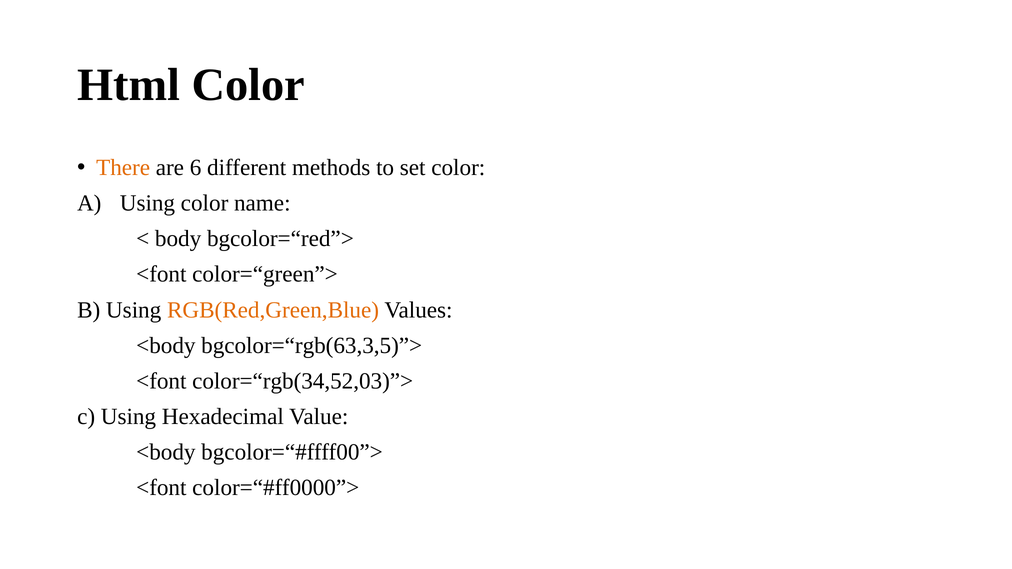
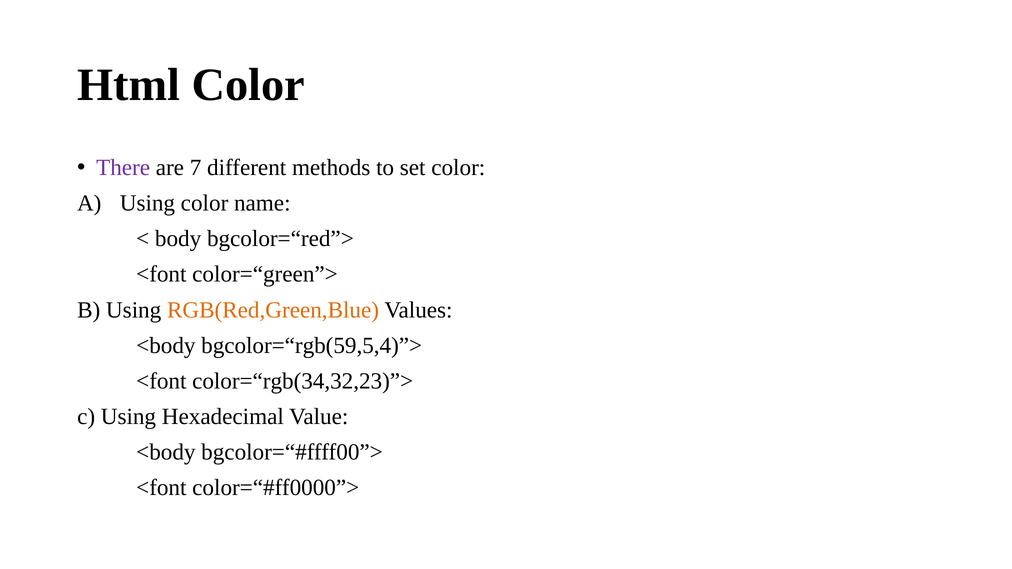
There colour: orange -> purple (123, 168)
6: 6 -> 7 (196, 168)
bgcolor=“rgb(63,3,5)”>: bgcolor=“rgb(63,3,5)”> -> bgcolor=“rgb(59,5,4)”> (312, 346)
color=“rgb(34,52,03)”>: color=“rgb(34,52,03)”> -> color=“rgb(34,32,23)”> (303, 381)
